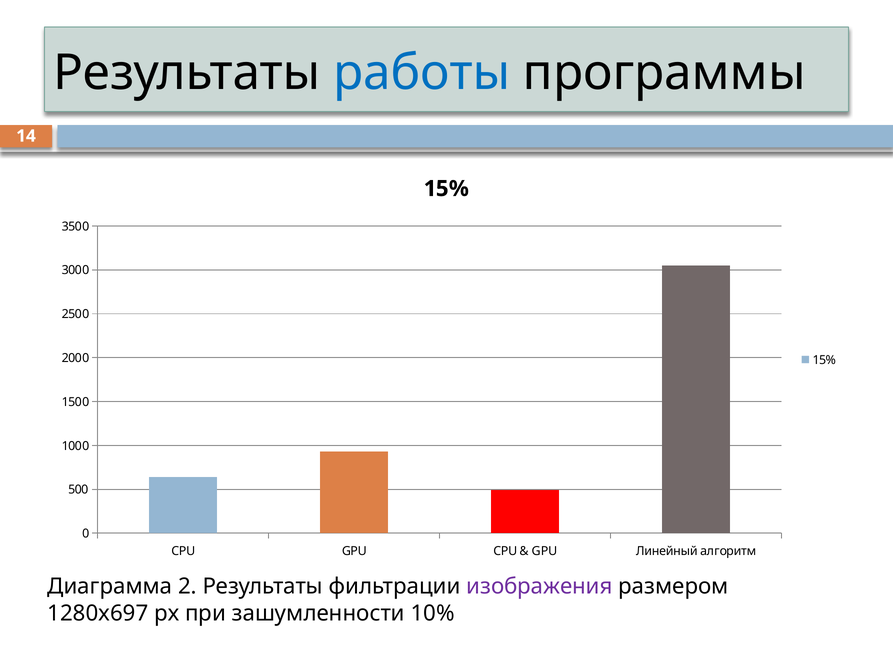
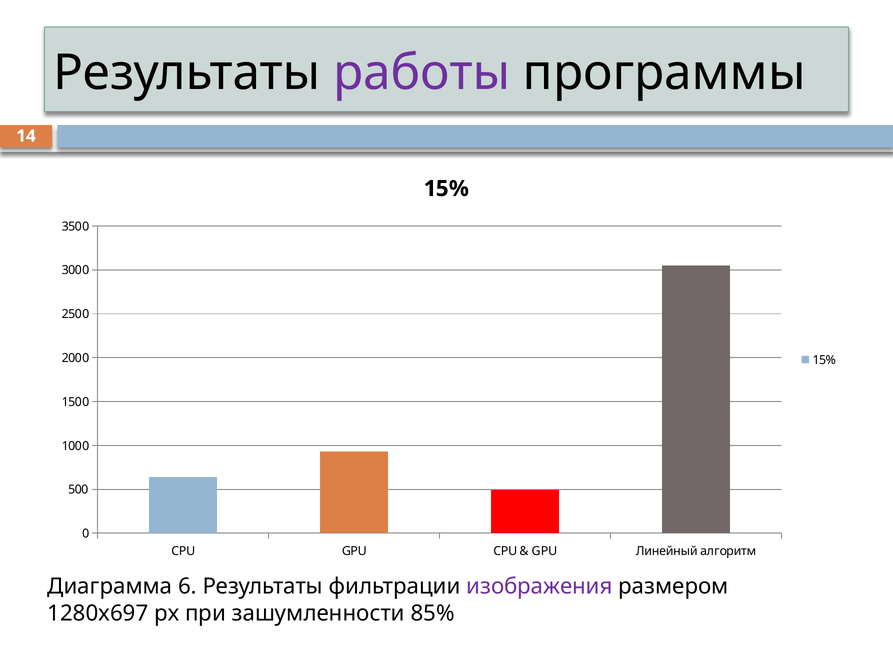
работы colour: blue -> purple (422, 73)
2: 2 -> 6 (187, 586)
10%: 10% -> 85% (433, 613)
